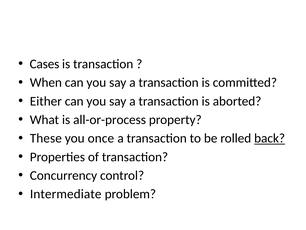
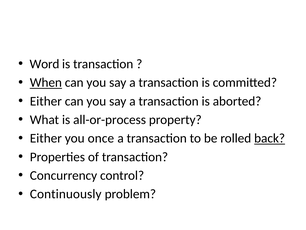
Cases: Cases -> Word (44, 64)
When underline: none -> present (46, 82)
These: These -> Either (46, 138)
Intermediate: Intermediate -> Continuously (66, 194)
